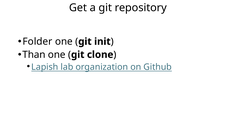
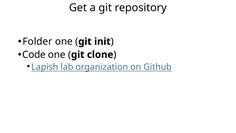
Than: Than -> Code (34, 55)
